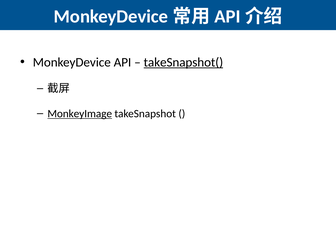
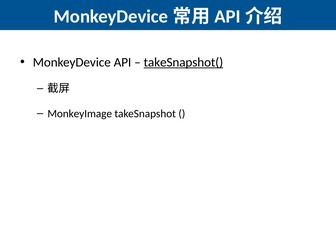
MonkeyImage underline: present -> none (80, 114)
